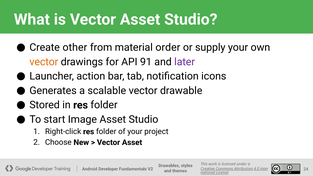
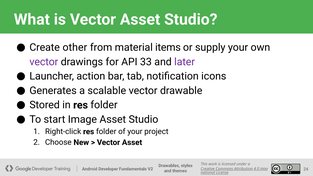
order: order -> items (168, 48)
vector colour: orange -> purple (44, 62)
91: 91 -> 33 (146, 62)
